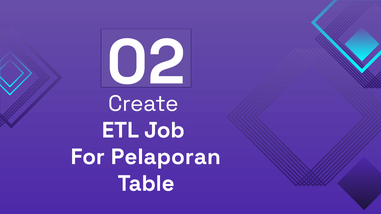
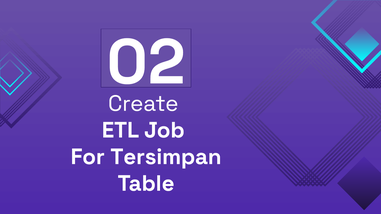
Pelaporan: Pelaporan -> Tersimpan (166, 157)
